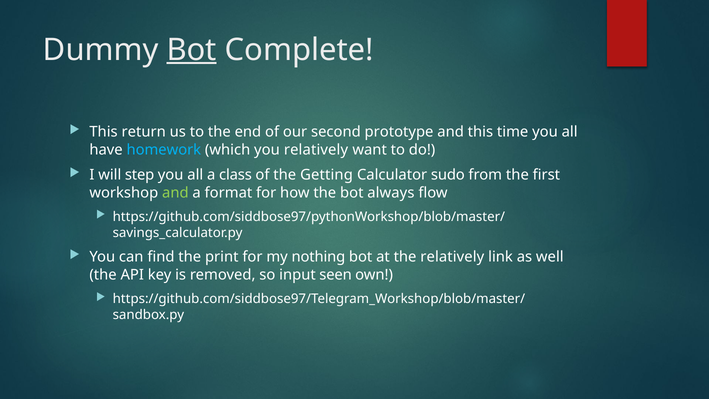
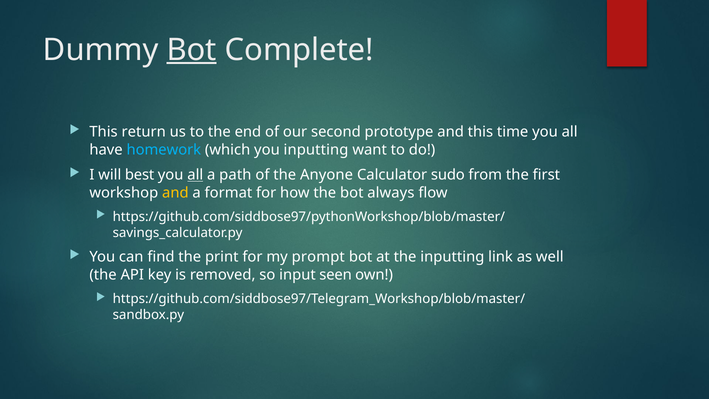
you relatively: relatively -> inputting (316, 150)
step: step -> best (140, 175)
all underline: none -> present (195, 175)
class: class -> path (235, 175)
Getting: Getting -> Anyone (327, 175)
and colour: light green -> yellow (175, 193)
nothing: nothing -> prompt (318, 257)
the relatively: relatively -> inputting (452, 257)
